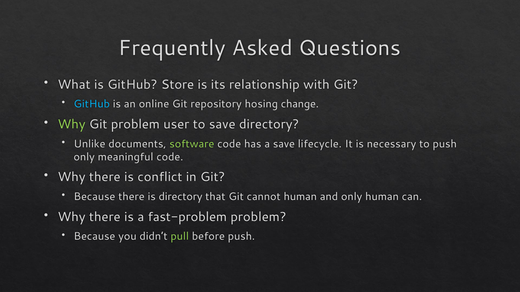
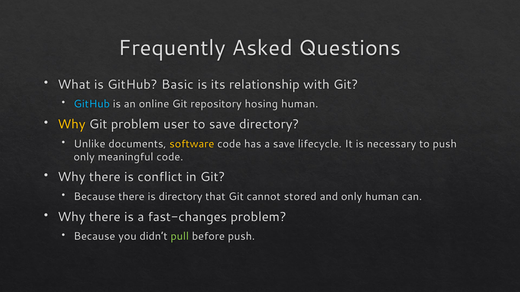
Store: Store -> Basic (177, 85)
hosing change: change -> human (300, 104)
Why colour: light green -> yellow (72, 124)
software colour: light green -> yellow (192, 144)
cannot human: human -> stored (300, 197)
fast-problem: fast-problem -> fast-changes (187, 217)
